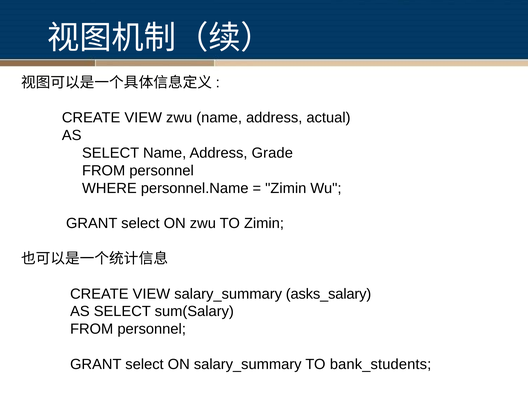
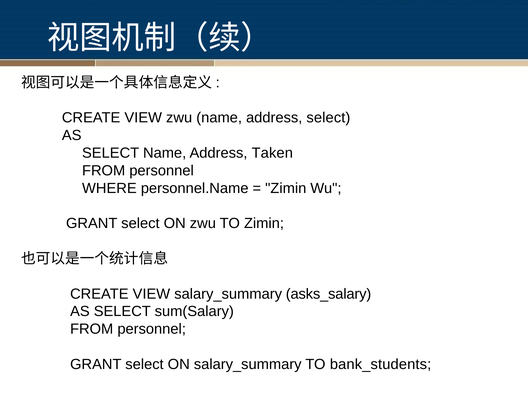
address actual: actual -> select (328, 118)
Grade: Grade -> Taken (272, 153)
